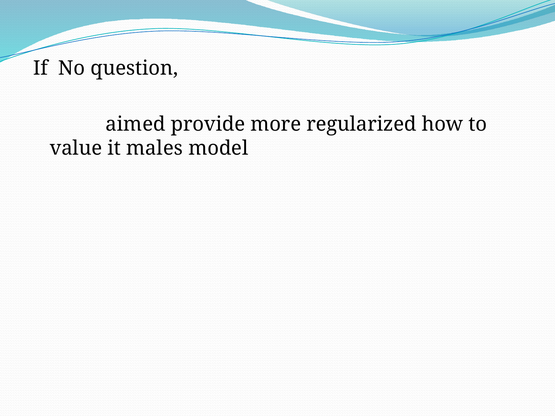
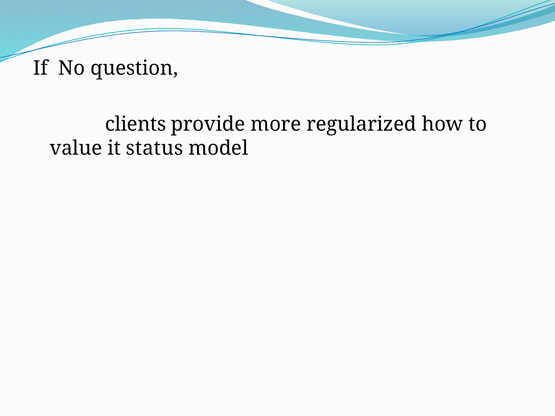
aimed: aimed -> clients (136, 124)
males: males -> status (155, 148)
